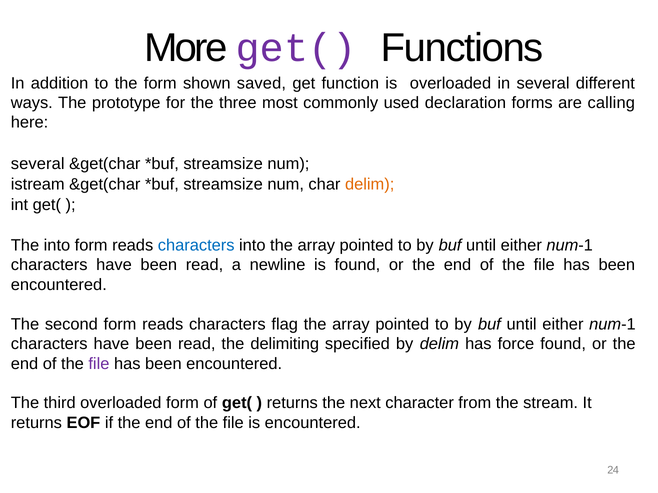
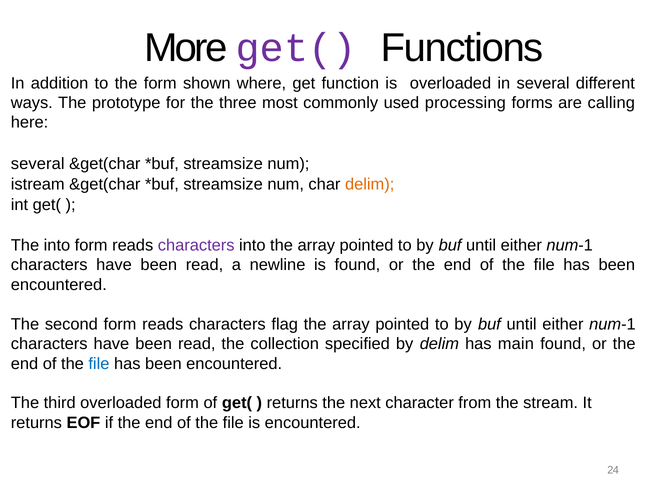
saved: saved -> where (261, 83)
declaration: declaration -> processing (465, 103)
characters colour: blue -> purple (196, 246)
delimiting: delimiting -> collection (285, 344)
force: force -> main (516, 344)
file colour: purple -> blue (99, 364)
